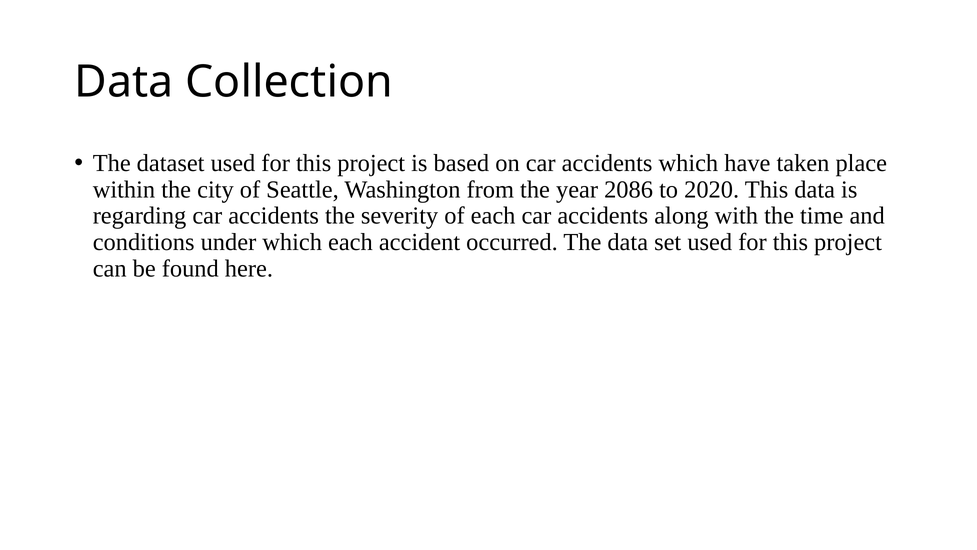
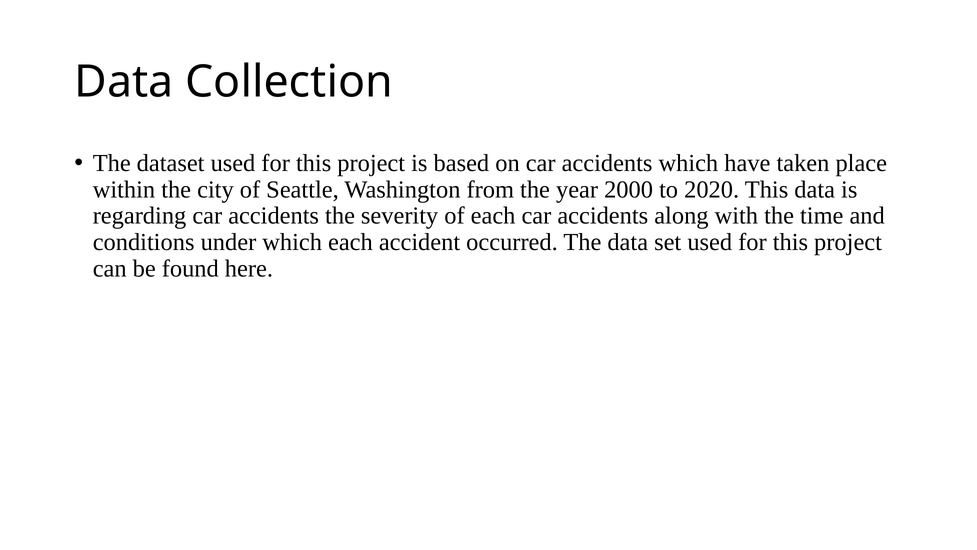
2086: 2086 -> 2000 (629, 189)
